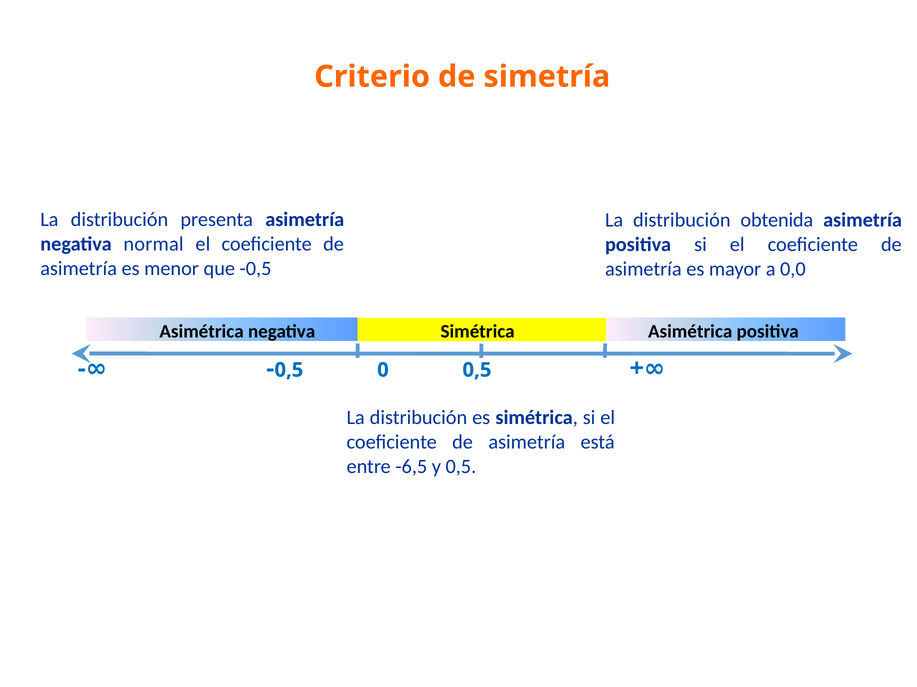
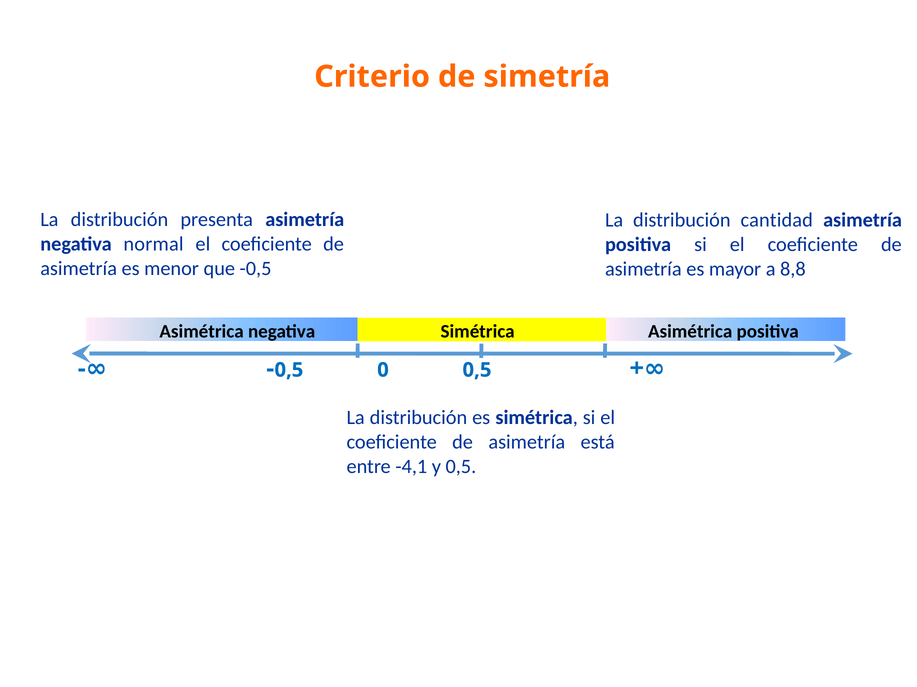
obtenida: obtenida -> cantidad (777, 220)
0,0: 0,0 -> 8,8 (793, 269)
-6,5: -6,5 -> -4,1 (411, 467)
